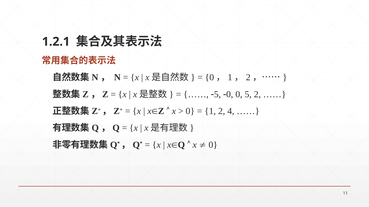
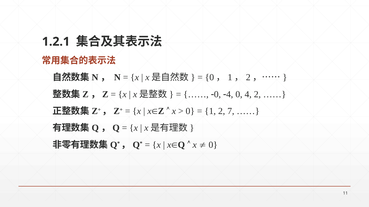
5: 5 -> 0 (217, 95)
0: 0 -> 4 (230, 95)
0 5: 5 -> 4 (248, 95)
4: 4 -> 7 (231, 111)
